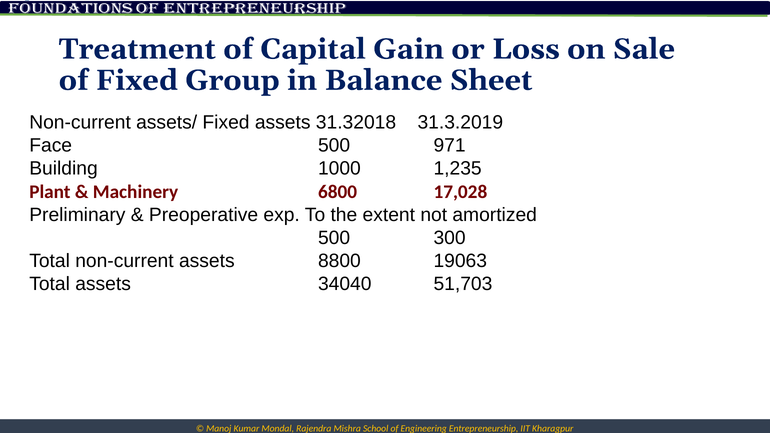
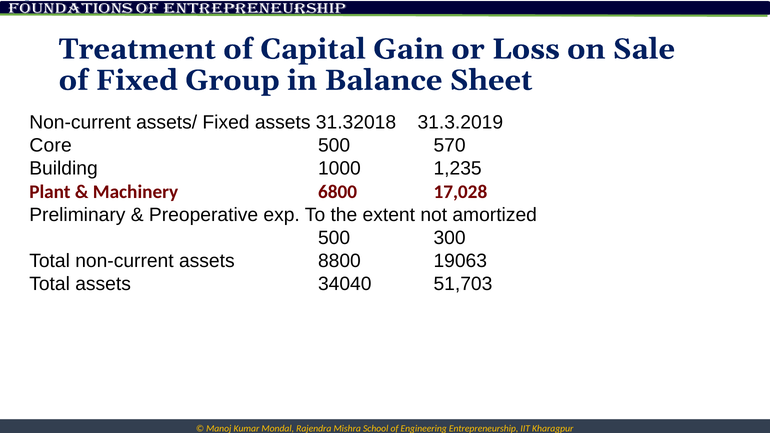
Face: Face -> Core (51, 146)
971: 971 -> 570 (450, 146)
